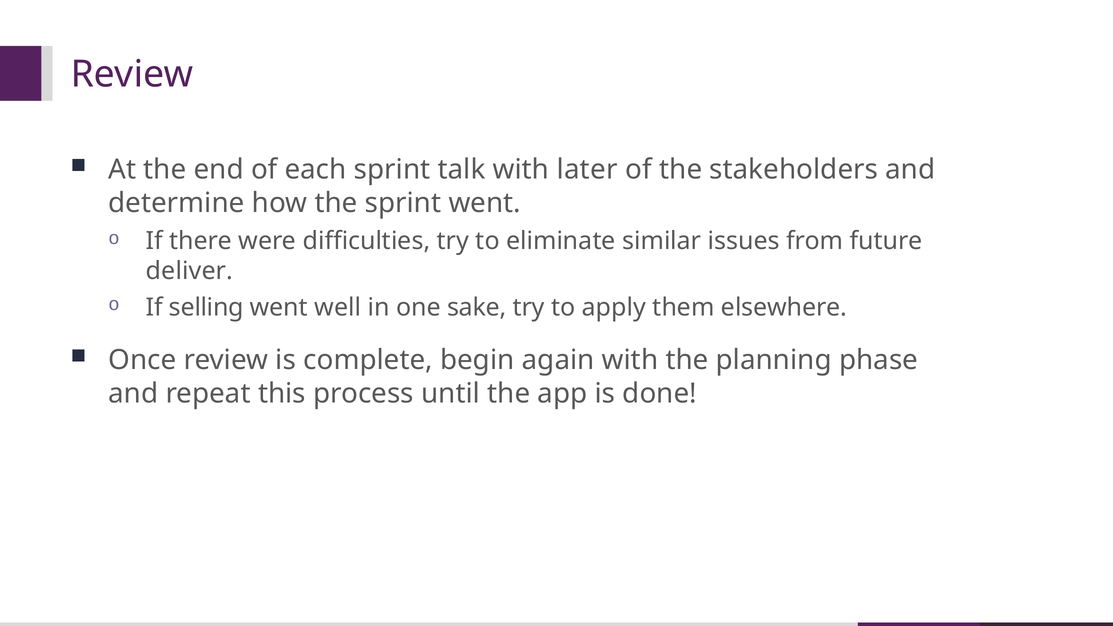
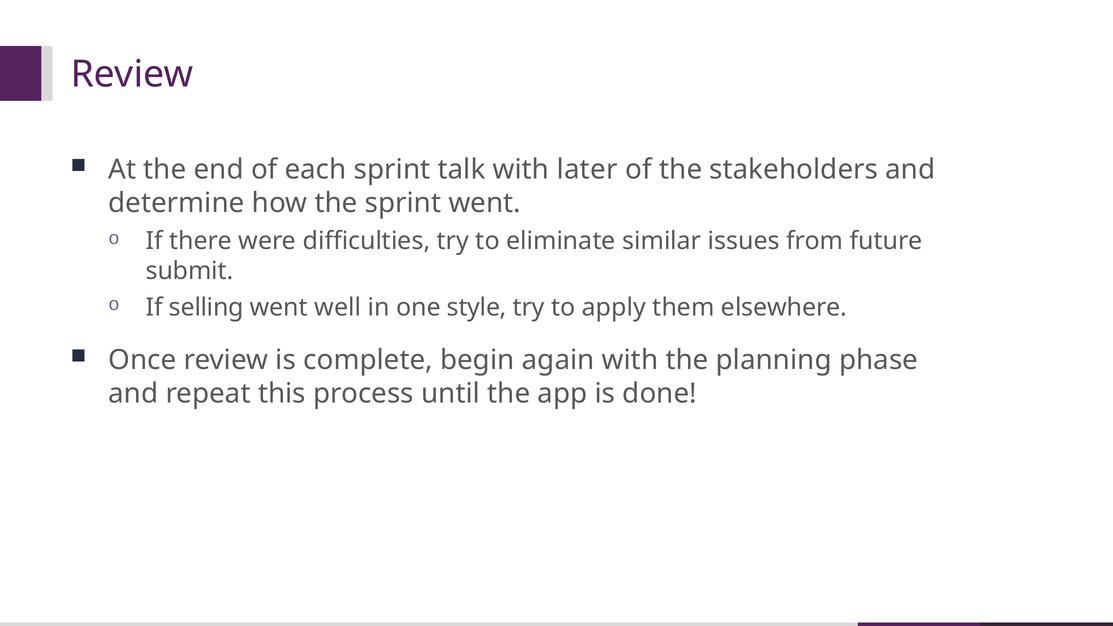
deliver: deliver -> submit (190, 271)
sake: sake -> style (477, 307)
